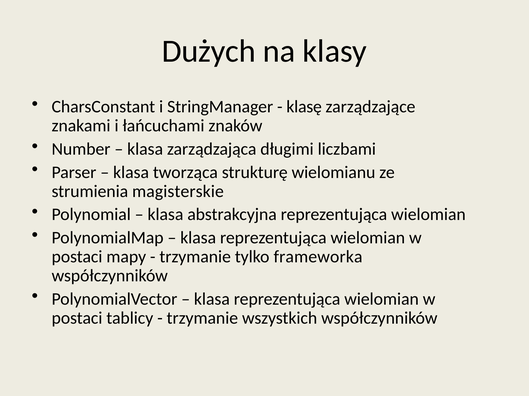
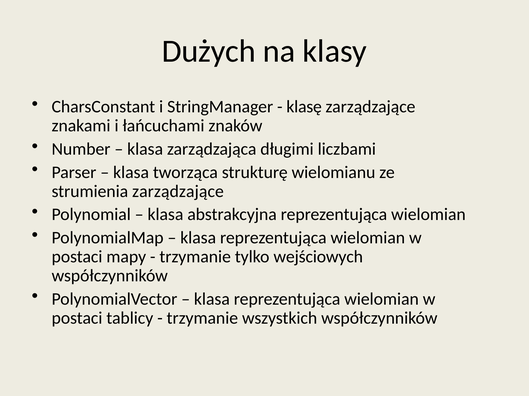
strumienia magisterskie: magisterskie -> zarządzające (178, 192)
frameworka: frameworka -> wejściowych (318, 257)
